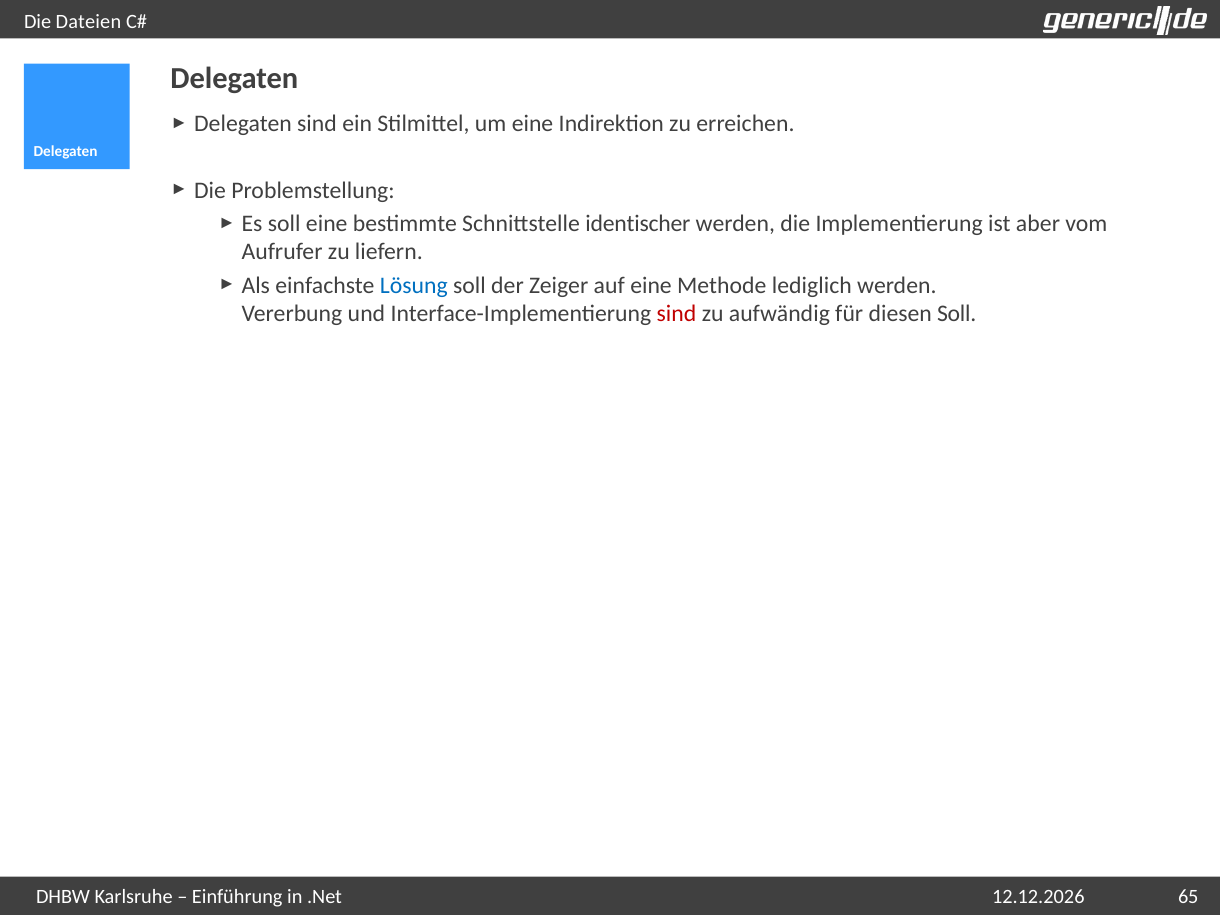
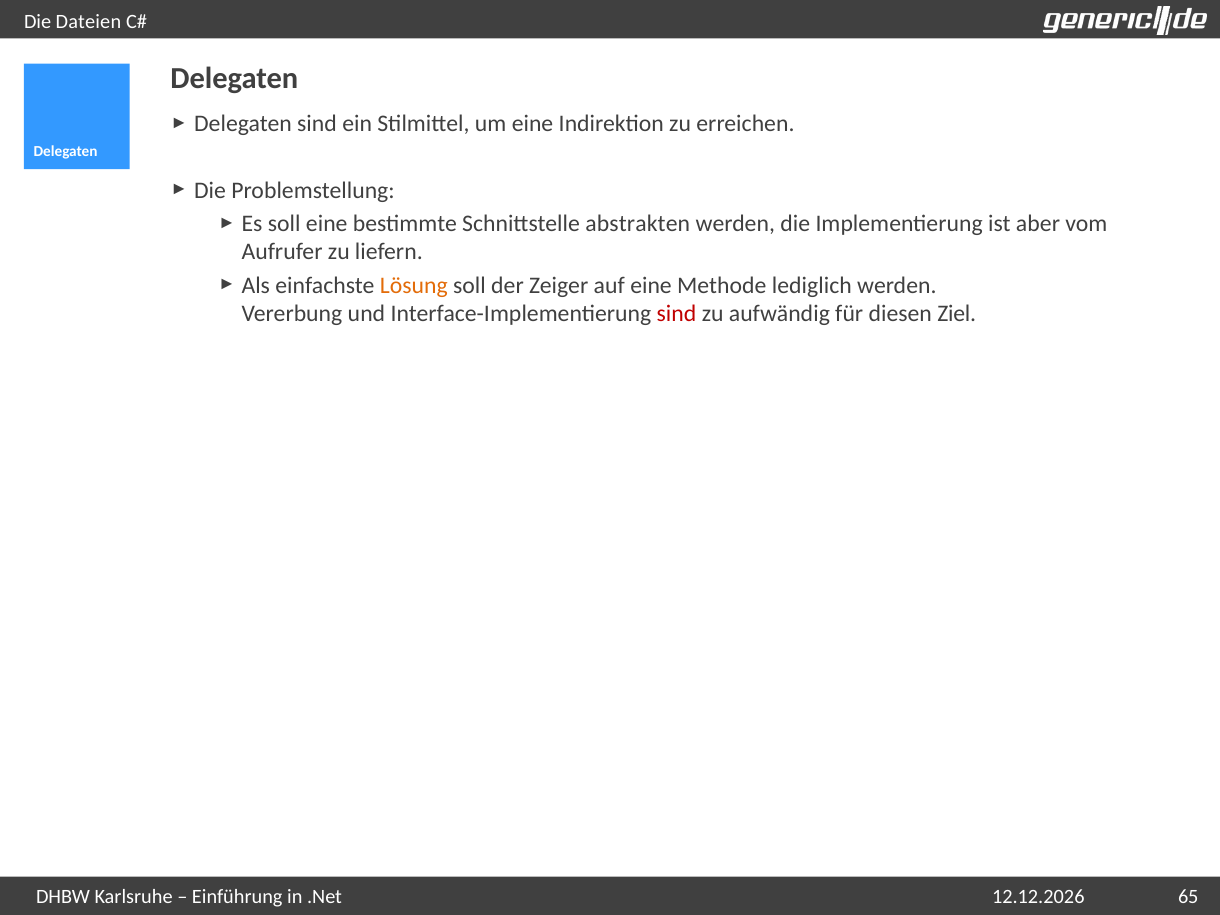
identischer: identischer -> abstrakten (638, 224)
Lösung colour: blue -> orange (414, 285)
diesen Soll: Soll -> Ziel (957, 314)
